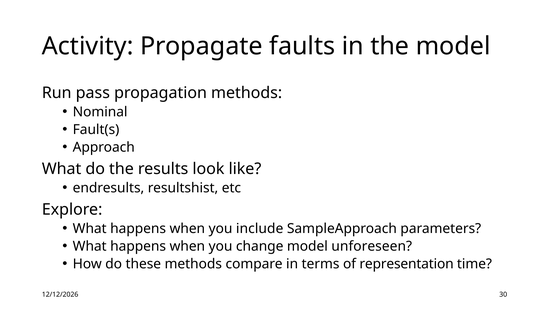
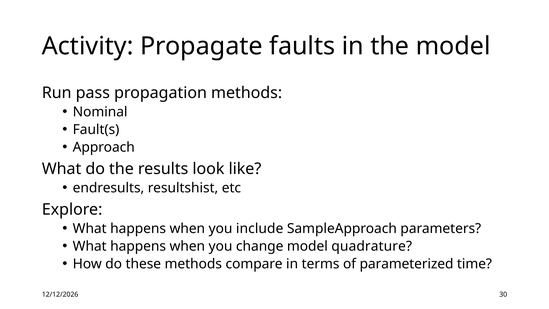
unforeseen: unforeseen -> quadrature (372, 246)
representation: representation -> parameterized (407, 264)
